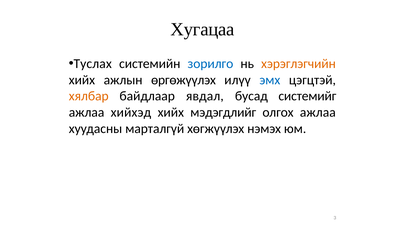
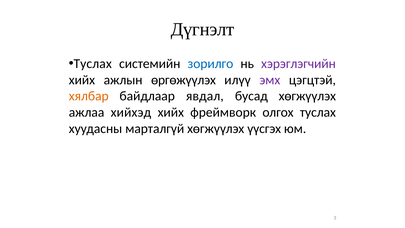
Хугацаа: Хугацаа -> Дүгнэлт (203, 29)
хэрэглэгчийн colour: orange -> purple (298, 64)
эмх colour: blue -> purple (270, 80)
бусад системийг: системийг -> хөгжүүлэх (307, 96)
мэдэгдлийг: мэдэгдлийг -> фреймворк (223, 112)
олгох ажлаа: ажлаа -> туслах (318, 112)
нэмэх: нэмэх -> үүсгэх (264, 129)
